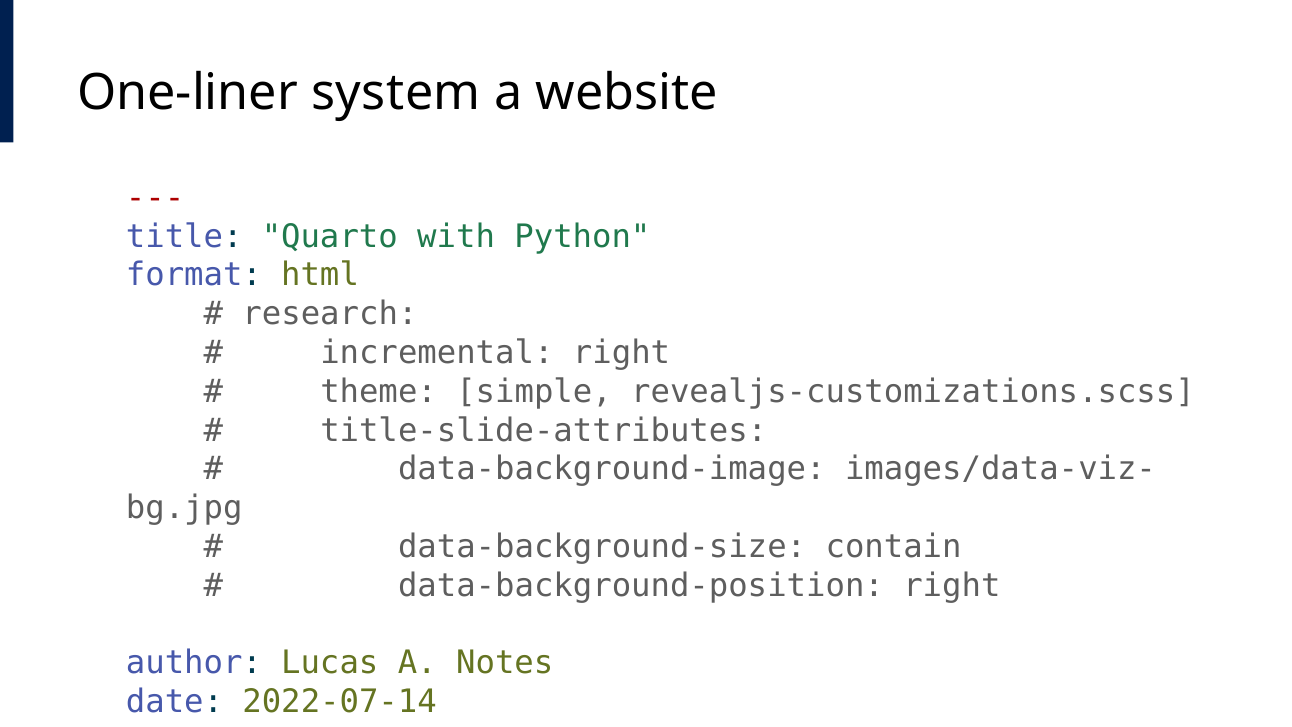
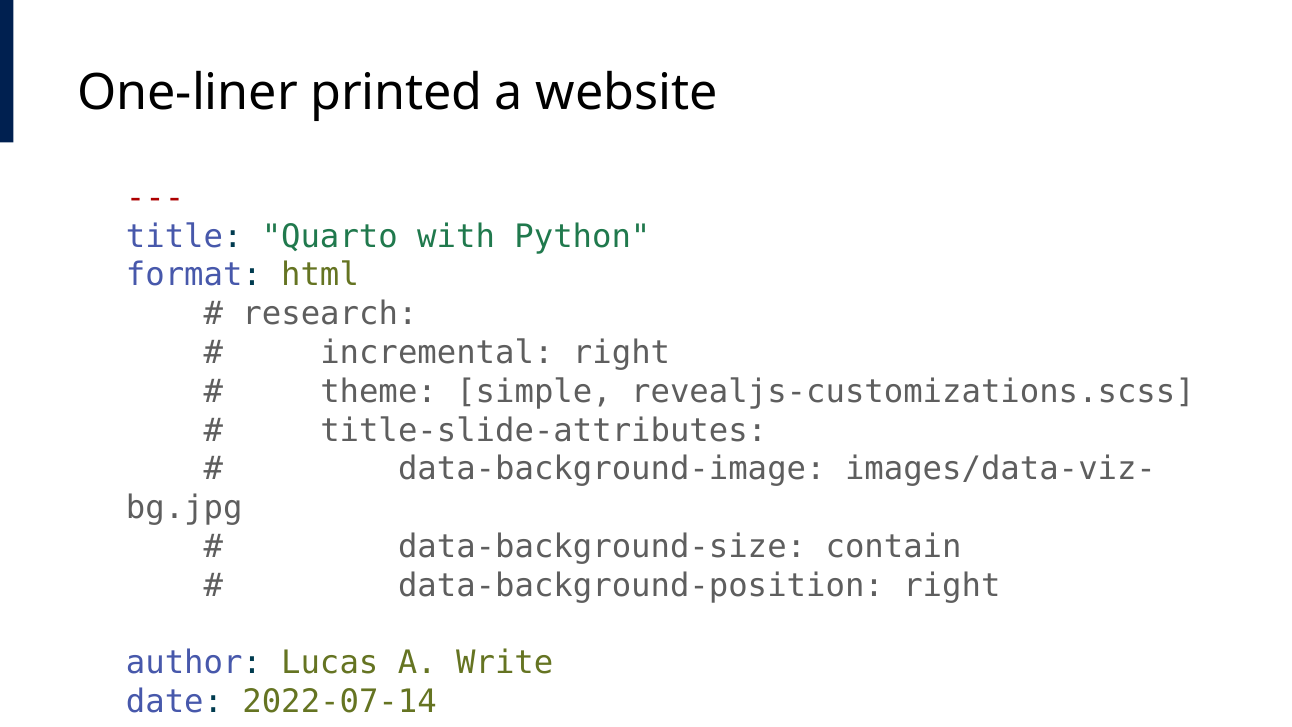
system: system -> printed (396, 93)
Notes: Notes -> Write (505, 663)
